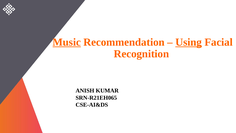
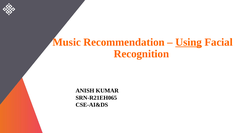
Music underline: present -> none (67, 42)
